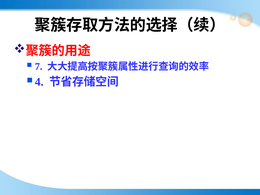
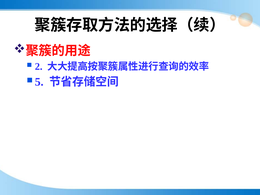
7: 7 -> 2 (39, 67)
4: 4 -> 5 (39, 82)
